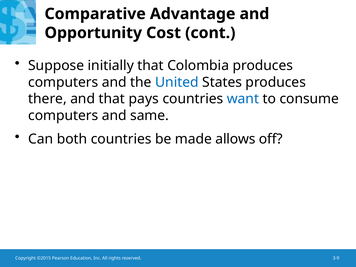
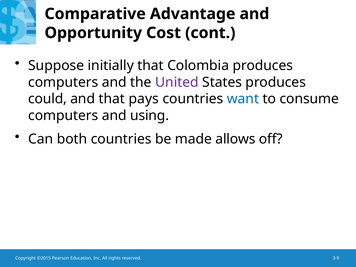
United colour: blue -> purple (177, 82)
there: there -> could (48, 99)
same: same -> using (150, 116)
